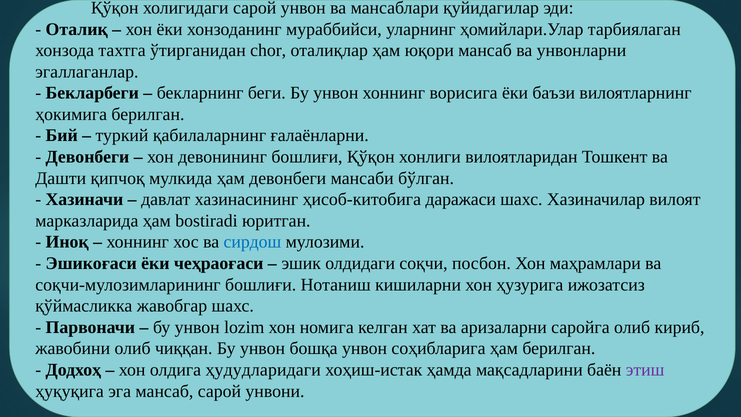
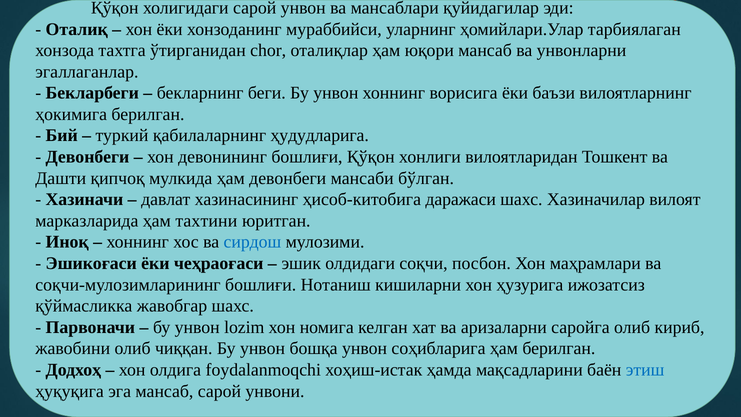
ғалаёнларни: ғалаёнларни -> ҳудудларига (320, 136)
bostiradi: bostiradi -> тахтини (206, 221)
ҳудудларидаги: ҳудудларидаги -> foydalanmoqchi (263, 370)
этиш colour: purple -> blue (645, 370)
